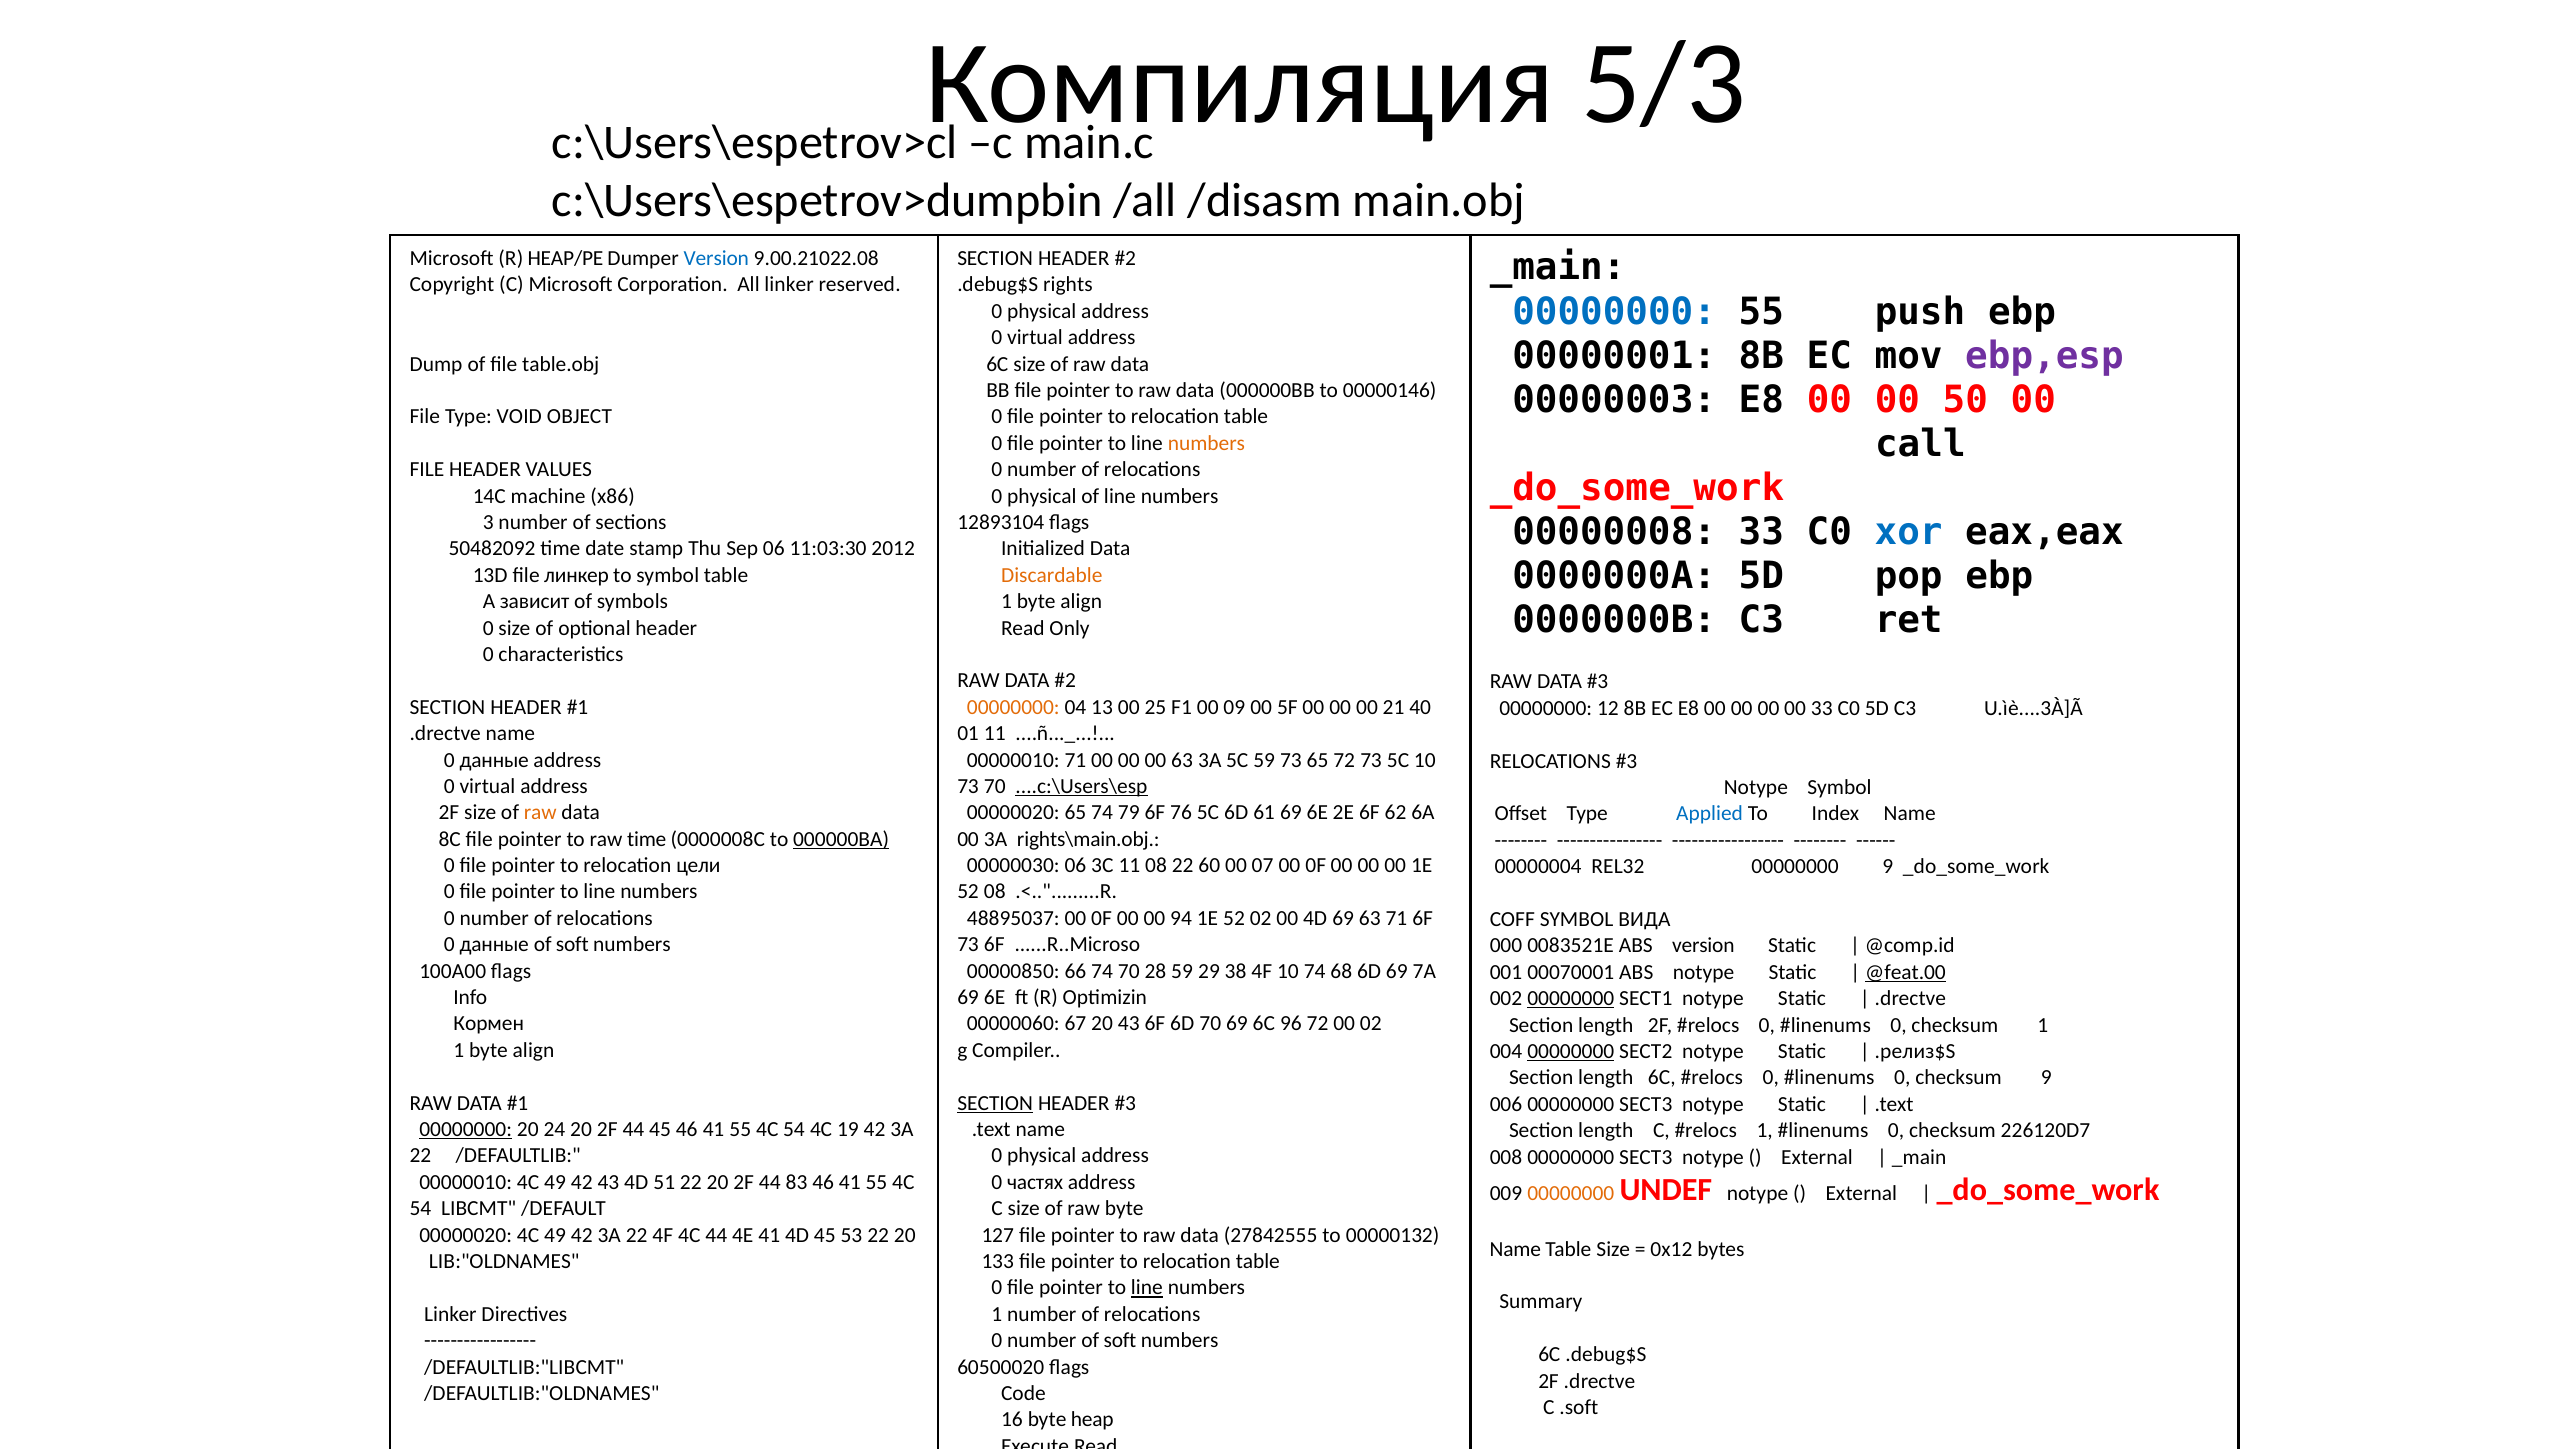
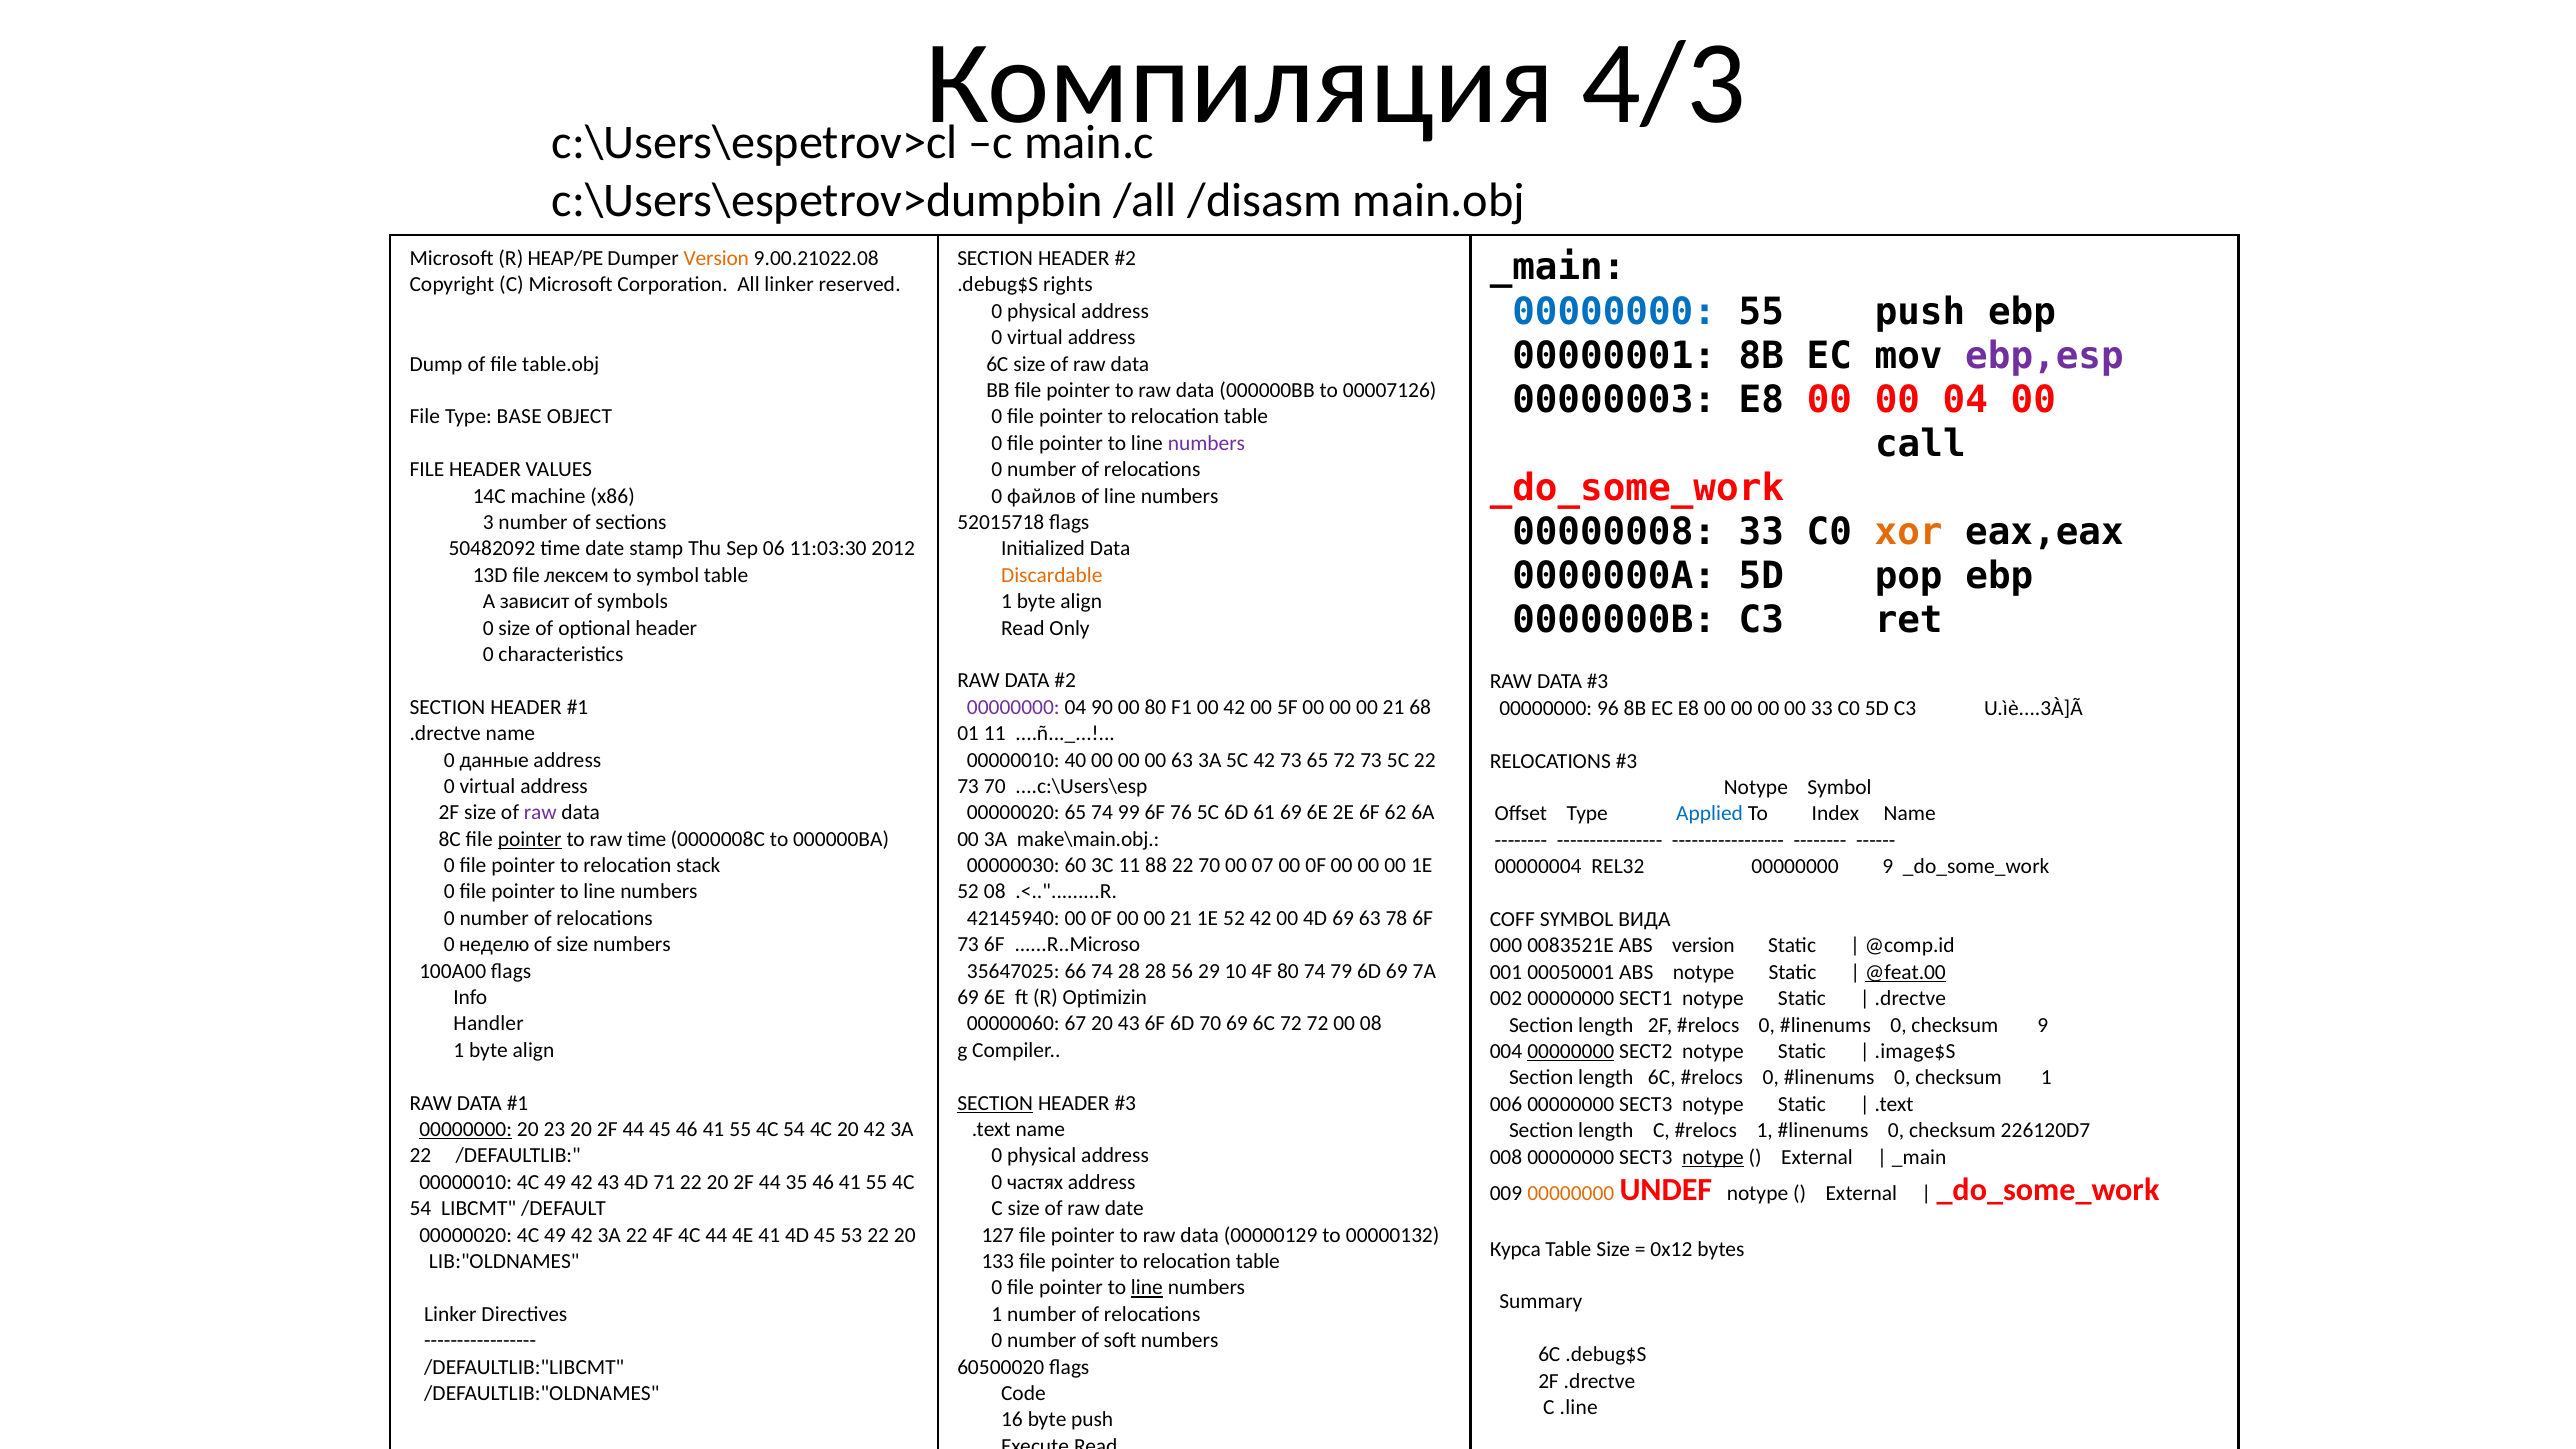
5/3: 5/3 -> 4/3 (1664, 84)
Version colour: blue -> orange (716, 258)
00000146: 00000146 -> 00007126 (1390, 390)
00 50: 50 -> 04 (1965, 400)
VOID: VOID -> BASE (519, 417)
numbers colour: orange -> purple (1207, 443)
physical: physical -> файлов (1042, 496)
12893104: 12893104 -> 52015718 (1001, 522)
xor colour: blue -> orange (1909, 532)
линкер: линкер -> лексем (577, 575)
00000000 colour: orange -> purple (1013, 707)
13: 13 -> 90 (1102, 707)
00 25: 25 -> 80 (1155, 707)
00 09: 09 -> 42 (1234, 707)
40: 40 -> 68 (1420, 707)
12: 12 -> 96 (1608, 708)
00000010 71: 71 -> 40 (1075, 760)
5C 59: 59 -> 42 (1264, 760)
5C 10: 10 -> 22 (1425, 760)
....c:\Users\esp underline: present -> none (1081, 786)
raw colour: orange -> purple (540, 813)
79: 79 -> 99 (1129, 813)
pointer underline: none -> present (530, 839)
000000BA underline: present -> none (841, 839)
rights\main.obj: rights\main.obj -> make\main.obj (1088, 839)
цели: цели -> stack (698, 866)
00000030 06: 06 -> 60 (1075, 866)
11 08: 08 -> 88 (1156, 866)
22 60: 60 -> 70 (1209, 866)
48895037: 48895037 -> 42145940 (1013, 918)
0F 00 00 94: 94 -> 21 (1181, 918)
52 02: 02 -> 42 (1261, 918)
63 71: 71 -> 78 (1396, 918)
данные: данные -> неделю (494, 945)
soft: soft -> size (572, 945)
00000850: 00000850 -> 35647025 (1013, 971)
74 70: 70 -> 28 (1129, 971)
28 59: 59 -> 56 (1182, 971)
38: 38 -> 10 (1236, 971)
4F 10: 10 -> 80 (1288, 971)
68: 68 -> 79 (1341, 971)
00070001: 00070001 -> 00050001 (1571, 972)
00000000 underline: present -> none (1571, 999)
Кормен: Кормен -> Handler (489, 1024)
6C 96: 96 -> 72 (1291, 1024)
00 02: 02 -> 08 (1371, 1024)
checksum 1: 1 -> 9 (2043, 1025)
.релиз$S: .релиз$S -> .image$S (1915, 1051)
checksum 9: 9 -> 1 (2046, 1078)
24: 24 -> 23 (554, 1129)
4C 19: 19 -> 20 (848, 1129)
notype underline: none -> present (1713, 1157)
51: 51 -> 71 (664, 1182)
83: 83 -> 35 (796, 1182)
raw byte: byte -> date (1124, 1209)
27842555: 27842555 -> 00000129 (1271, 1235)
Name: Name -> Курса (1515, 1249)
.soft: .soft -> .line (1579, 1407)
byte heap: heap -> push (1092, 1420)
